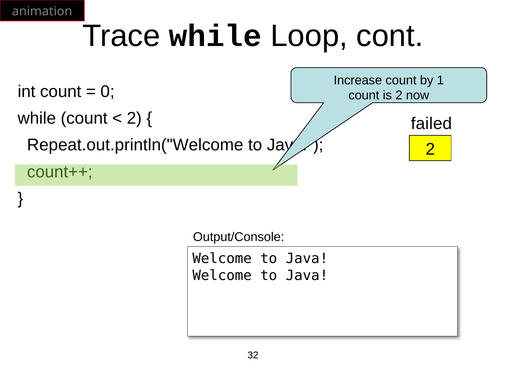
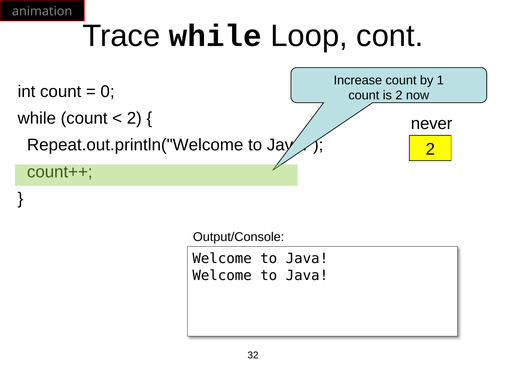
failed: failed -> never (432, 124)
